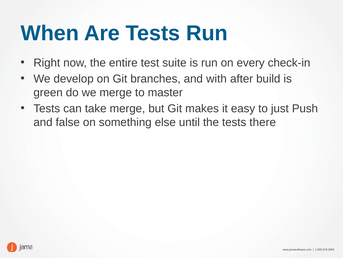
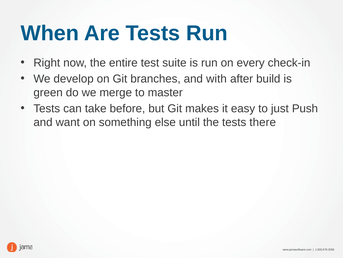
take merge: merge -> before (127, 108)
false: false -> want (68, 122)
